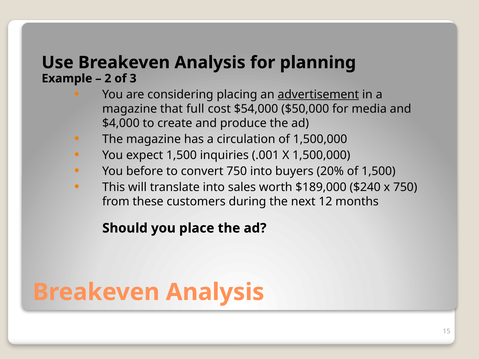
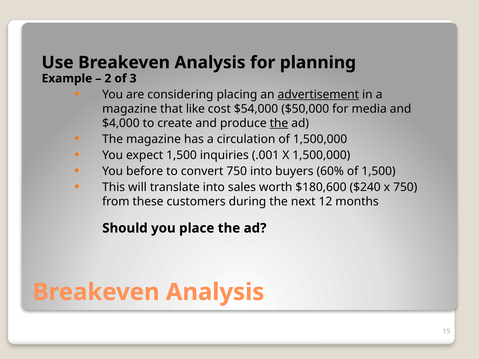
full: full -> like (195, 109)
the underline: none -> present (279, 123)
20%: 20% -> 60% (330, 171)
$189,000: $189,000 -> $180,600 (321, 187)
